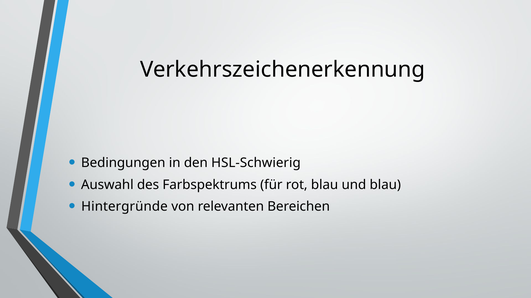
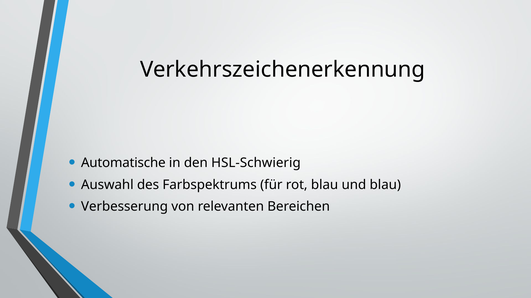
Bedingungen: Bedingungen -> Automatische (123, 163)
Hintergründe: Hintergründe -> Verbesserung (125, 207)
